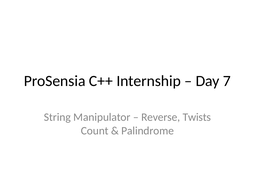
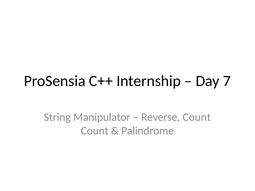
Reverse Twists: Twists -> Count (197, 117)
